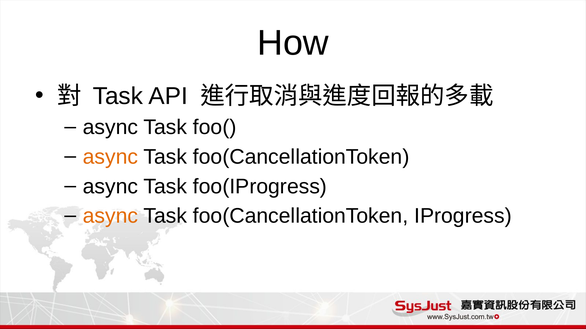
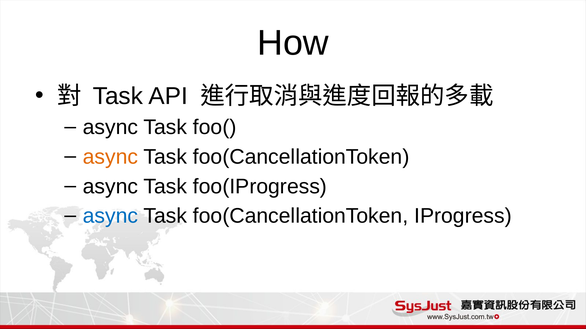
async colour: orange -> blue (110, 216)
